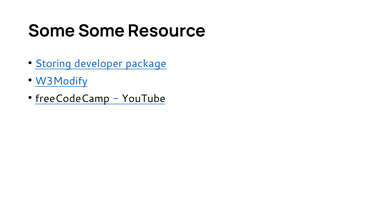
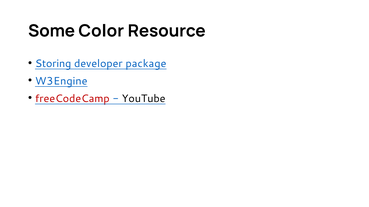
Some Some: Some -> Color (101, 31)
W3Modify: W3Modify -> W3Engine (61, 81)
freeCodeCamp colour: black -> red (72, 99)
